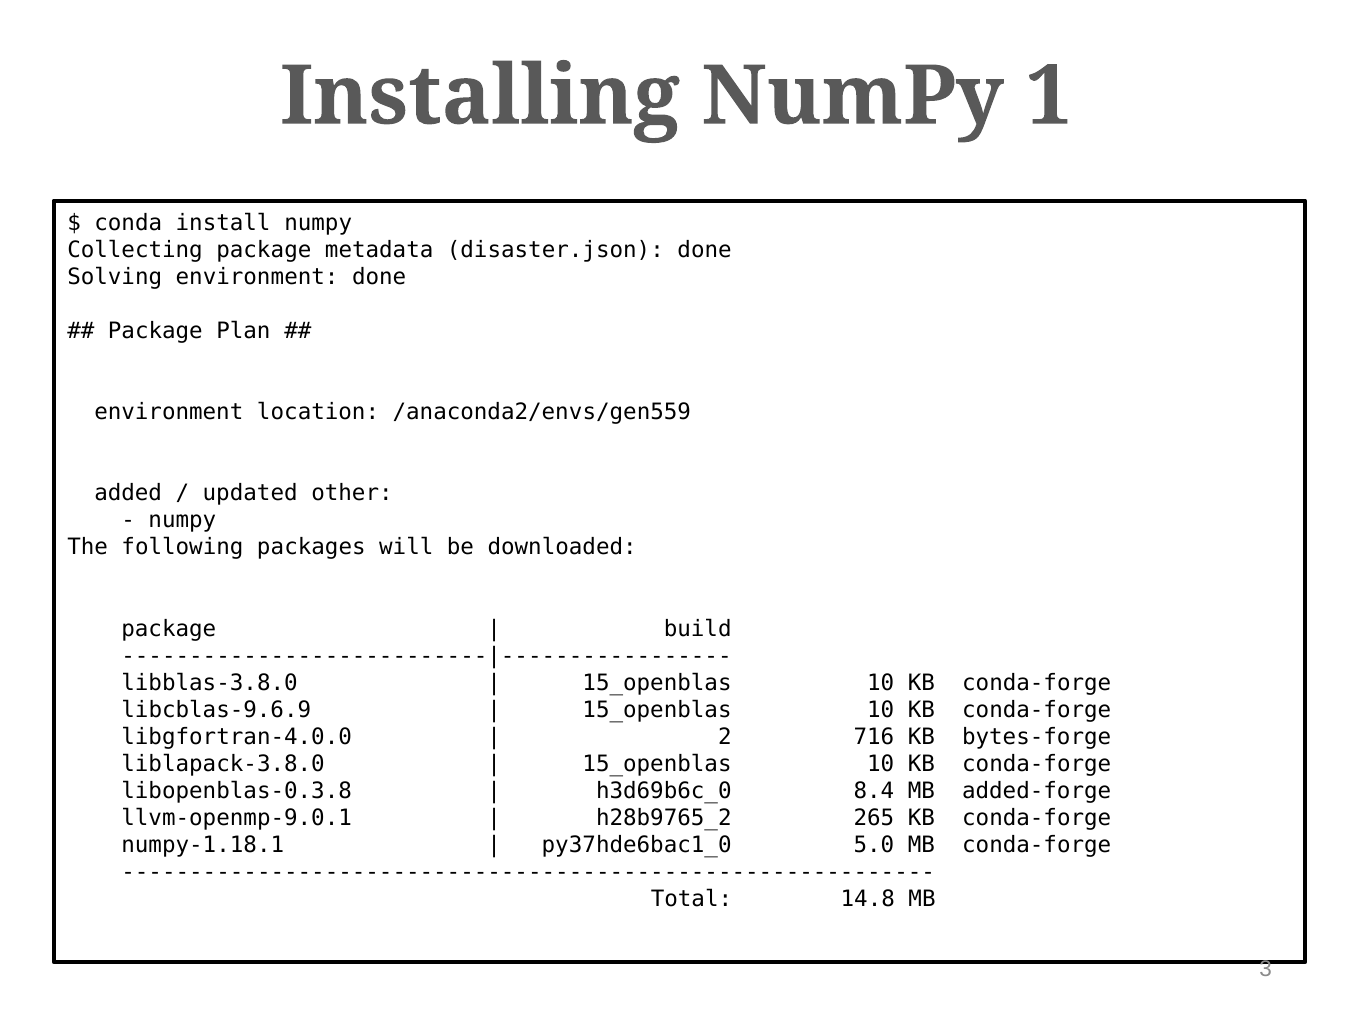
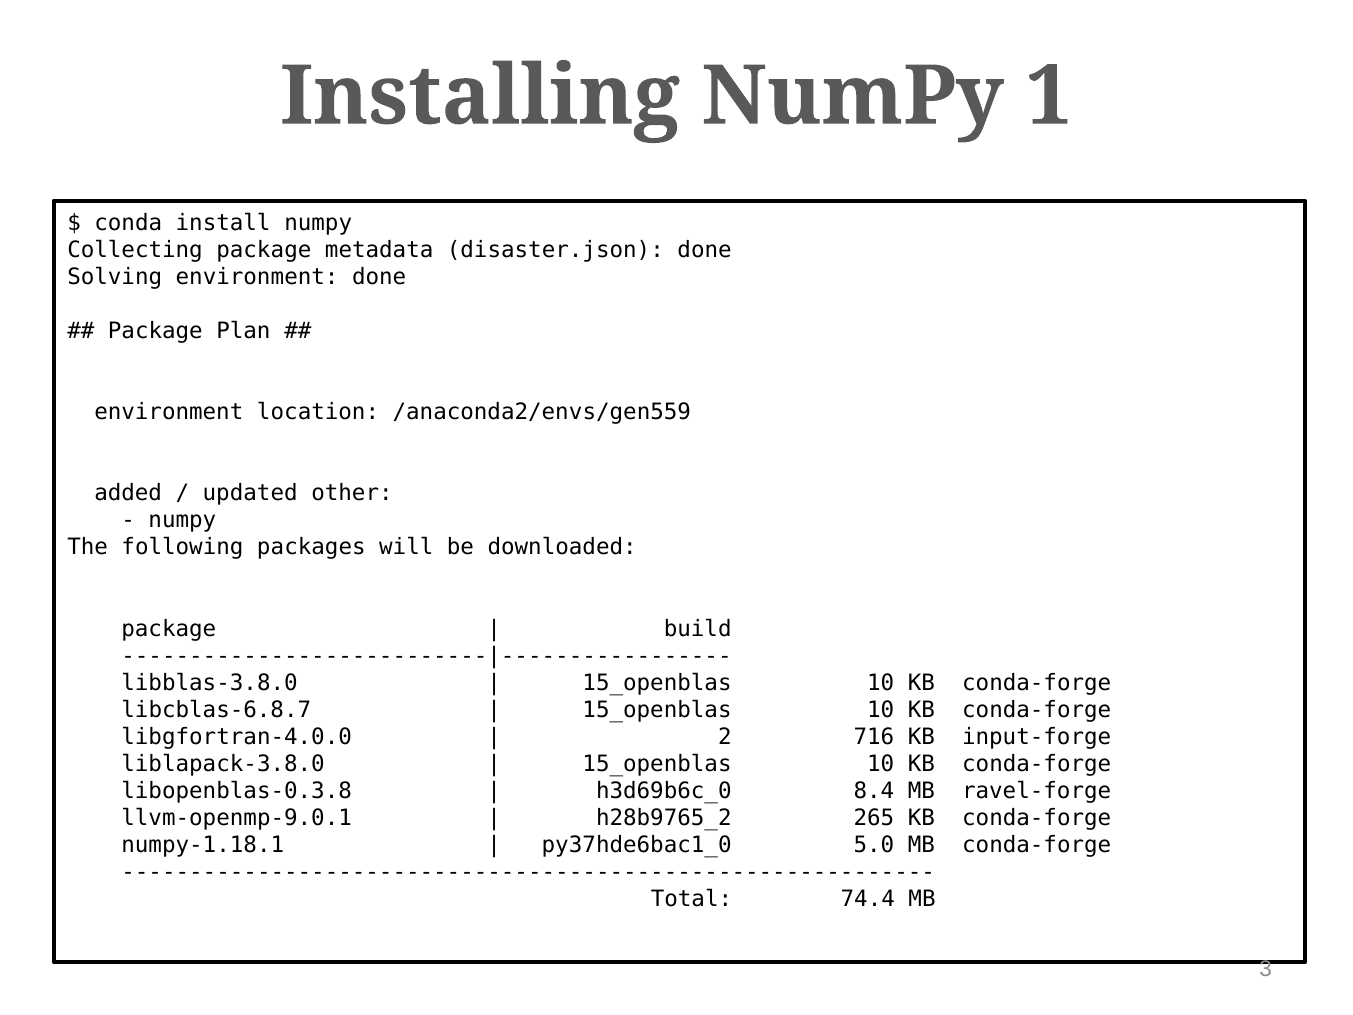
libcblas-9.6.9: libcblas-9.6.9 -> libcblas-6.8.7 (216, 710)
bytes-forge: bytes-forge -> input-forge (1037, 737)
added-forge: added-forge -> ravel-forge (1037, 791)
14.8: 14.8 -> 74.4 (868, 899)
